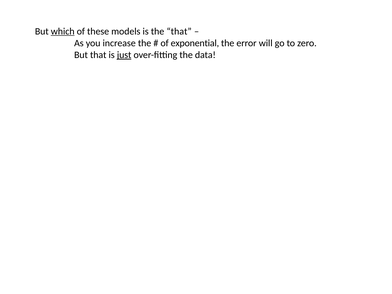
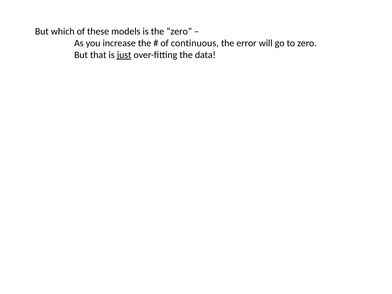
which underline: present -> none (63, 31)
the that: that -> zero (179, 31)
exponential: exponential -> continuous (195, 43)
